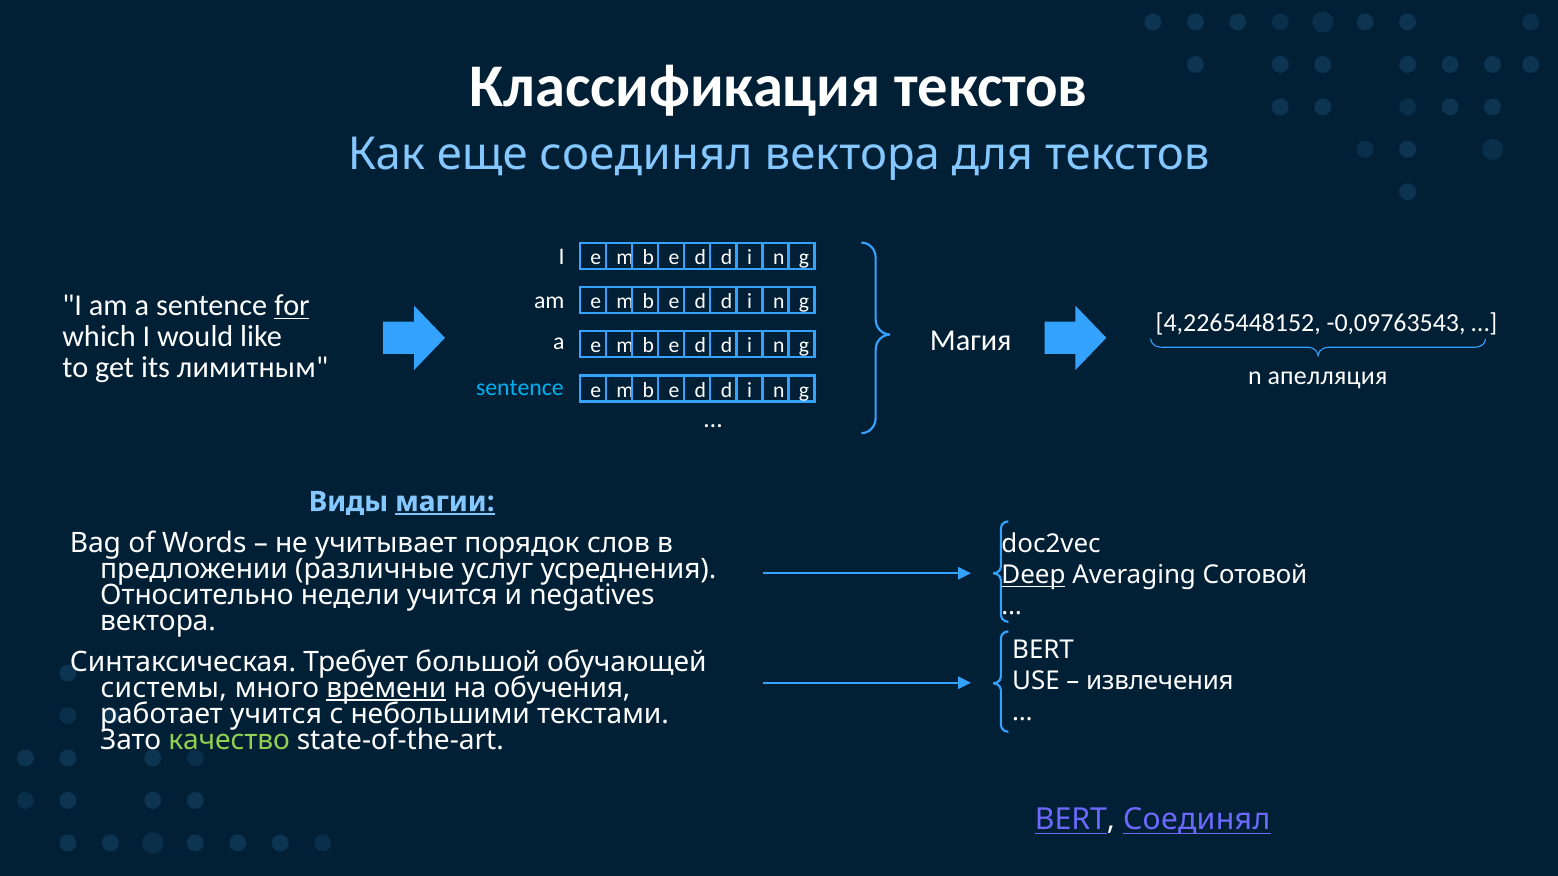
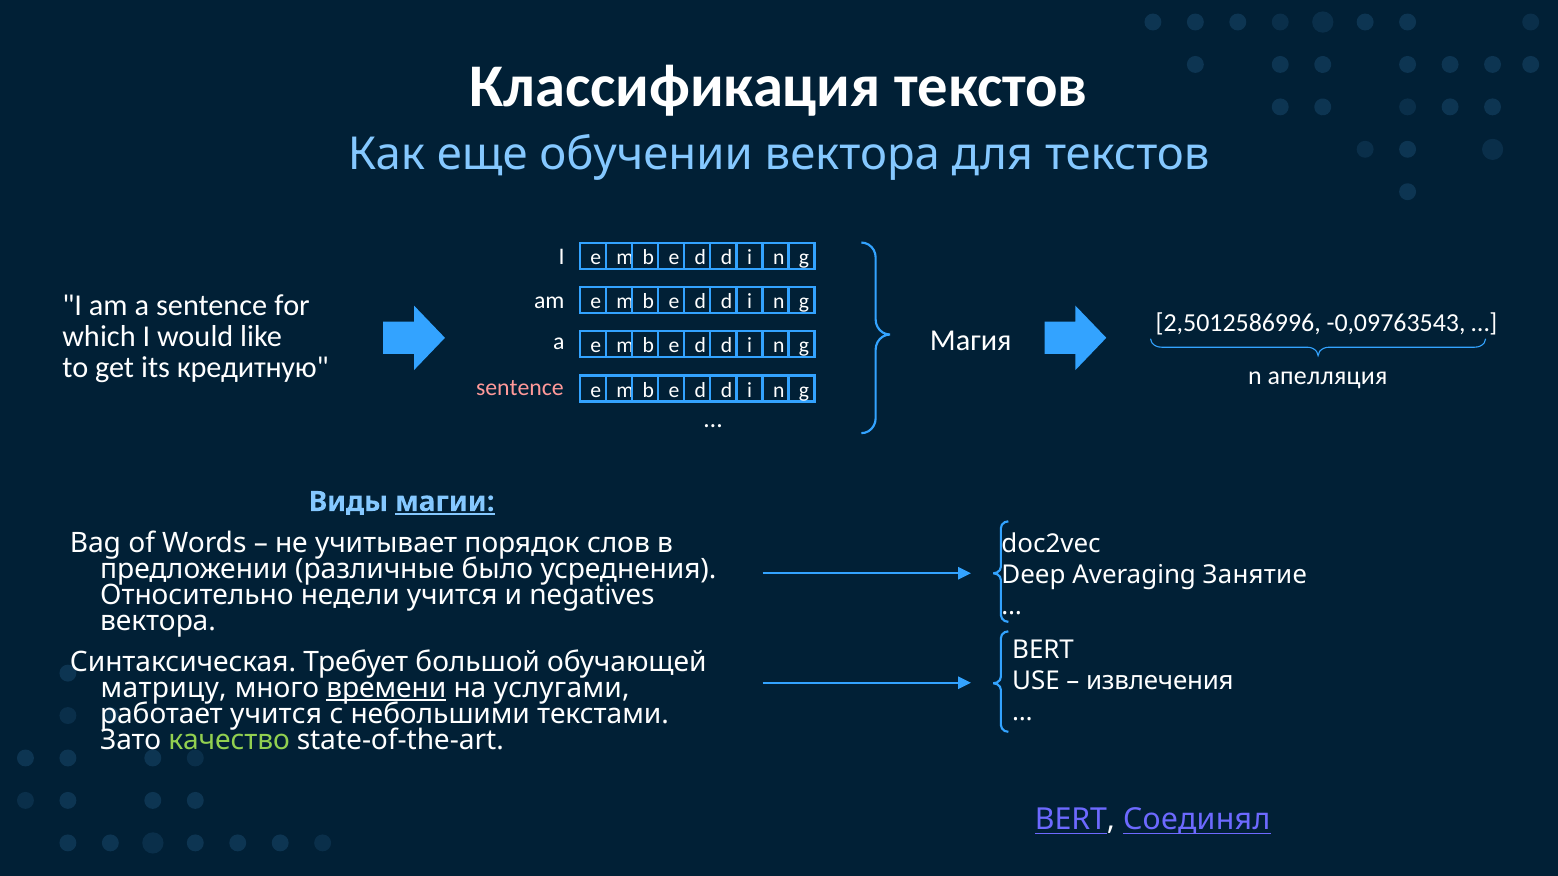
еще соединял: соединял -> обучении (646, 155)
for underline: present -> none (292, 306)
4,2265448152: 4,2265448152 -> 2,5012586996 (1238, 323)
лимитным: лимитным -> кредитную (253, 367)
sentence colour: light blue -> pink (520, 387)
услуг: услуг -> было (497, 569)
Deep underline: present -> none (1033, 576)
Сотовой: Сотовой -> Занятие (1255, 576)
системы: системы -> матрицу (164, 688)
обучения: обучения -> услугами (562, 688)
